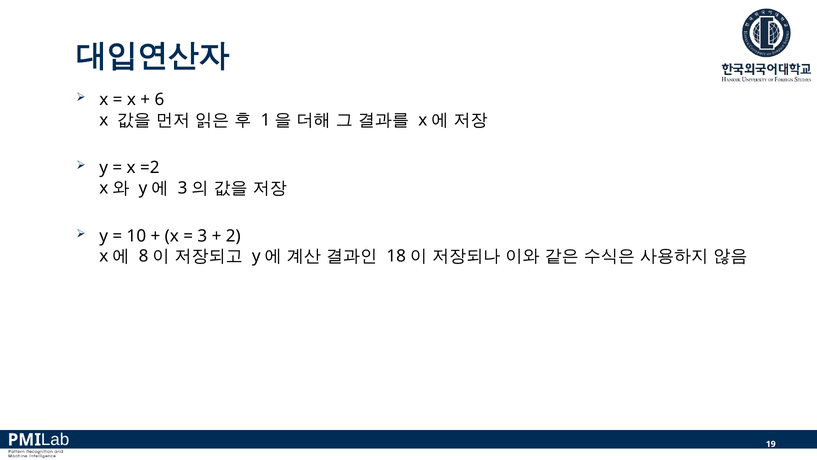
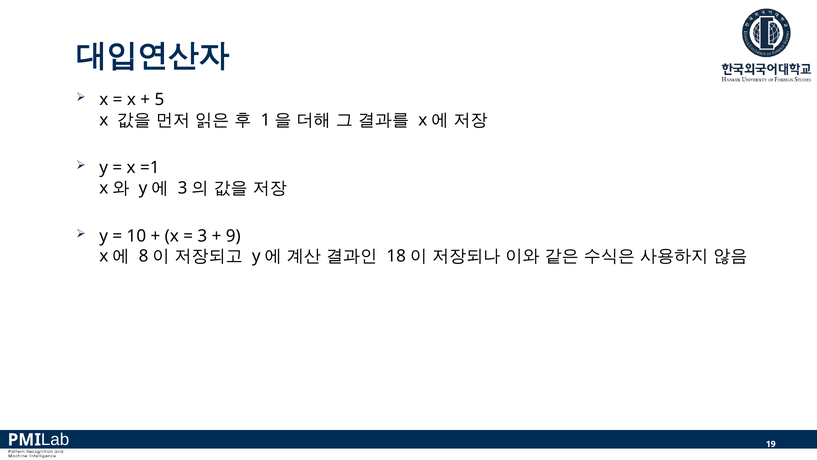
6: 6 -> 5 (159, 99)
=2: =2 -> =1 (150, 168)
2: 2 -> 9 (233, 236)
